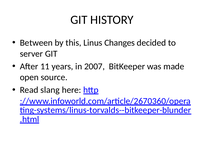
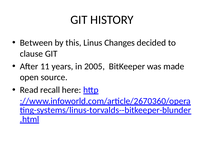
server: server -> clause (31, 54)
2007: 2007 -> 2005 (95, 66)
slang: slang -> recall (50, 90)
